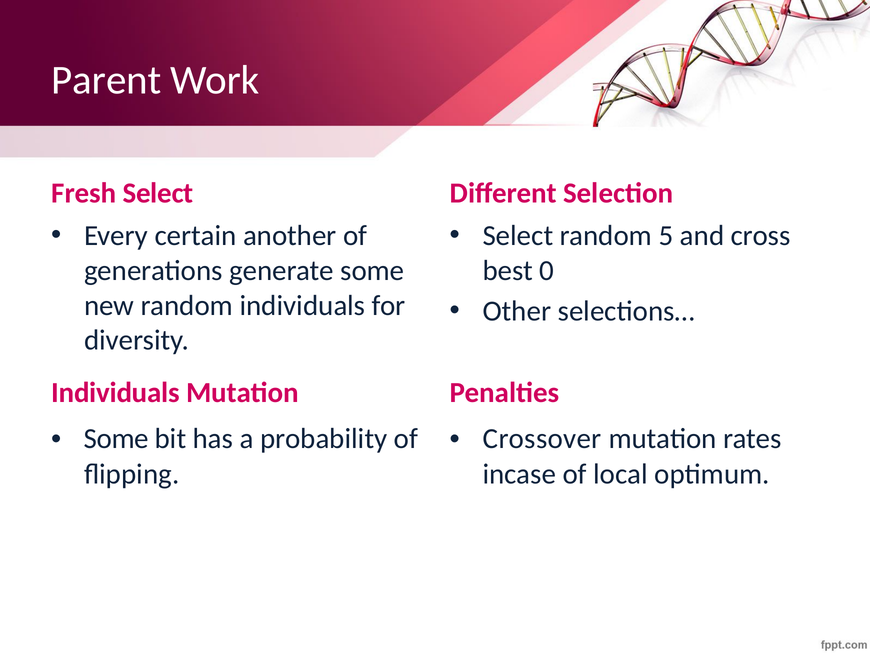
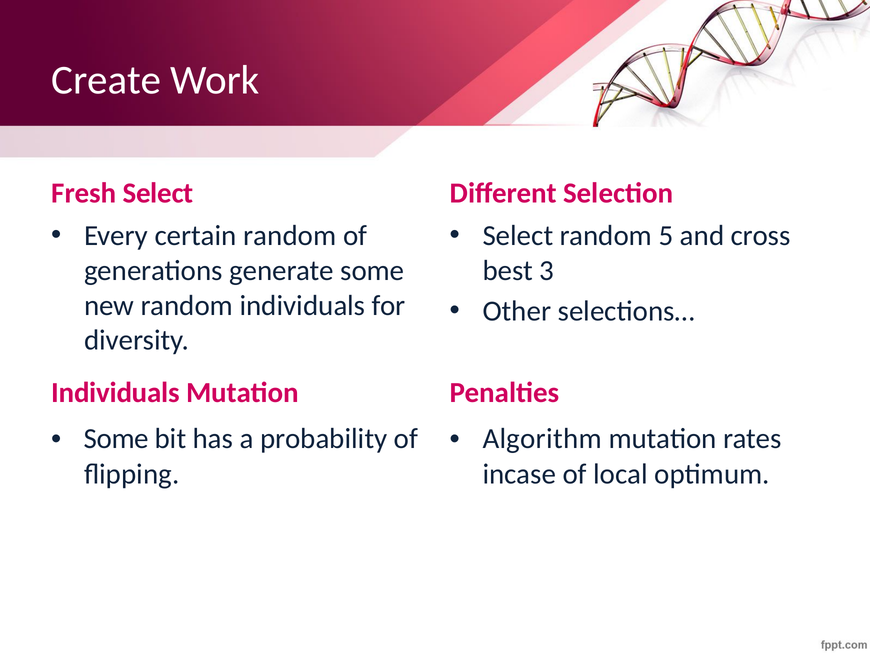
Parent: Parent -> Create (106, 80)
certain another: another -> random (290, 236)
0: 0 -> 3 (547, 270)
Crossover: Crossover -> Algorithm (542, 438)
